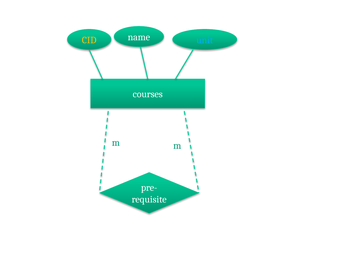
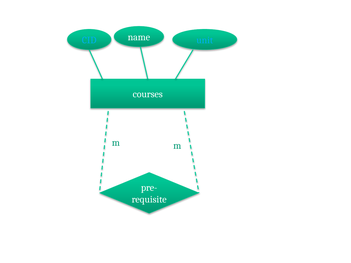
CID colour: yellow -> light blue (89, 40)
